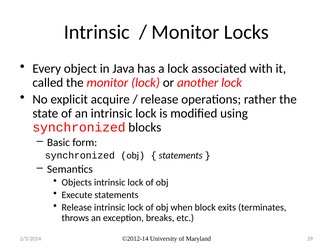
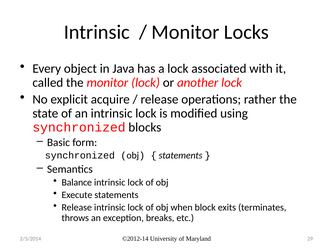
Objects: Objects -> Balance (77, 182)
